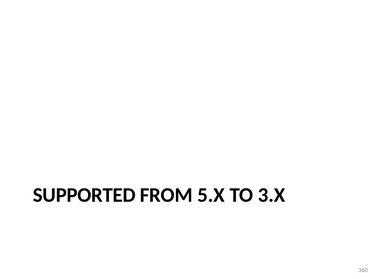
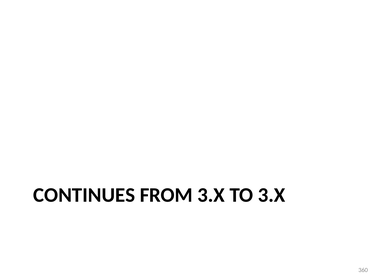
SUPPORTED: SUPPORTED -> CONTINUES (84, 196)
FROM 5.X: 5.X -> 3.X (211, 196)
